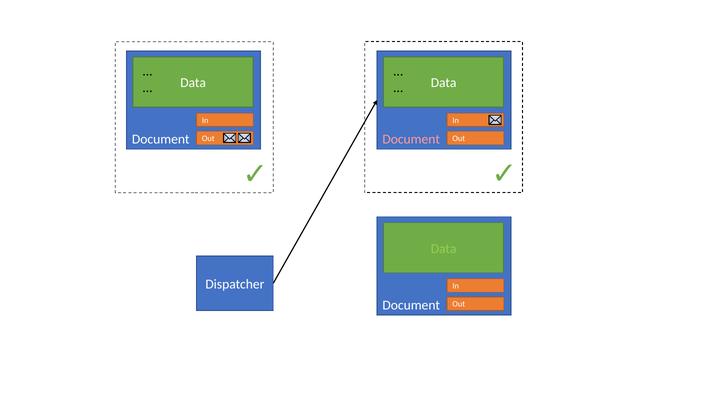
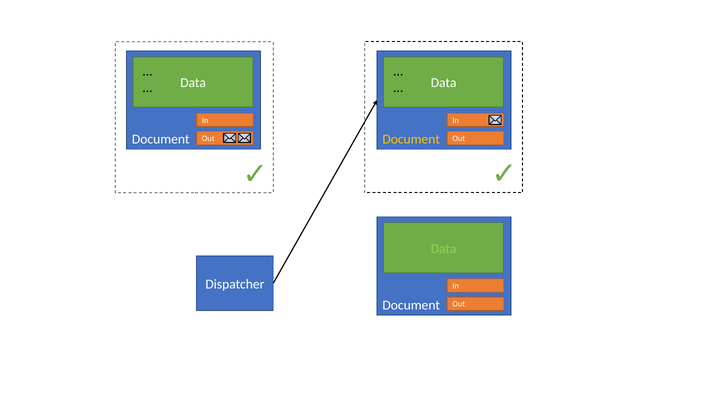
Document colour: pink -> yellow (411, 139)
